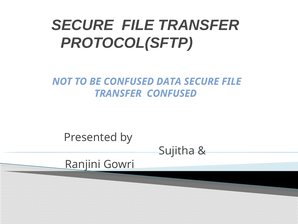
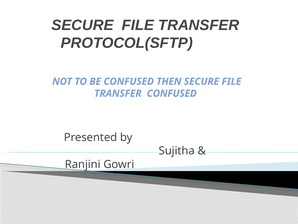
DATA: DATA -> THEN (169, 81)
